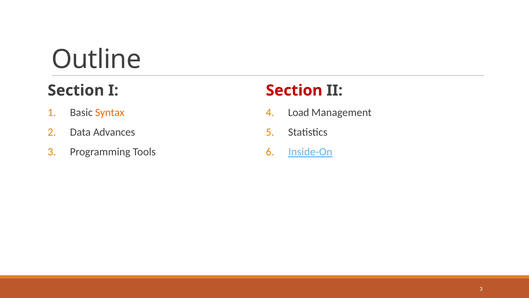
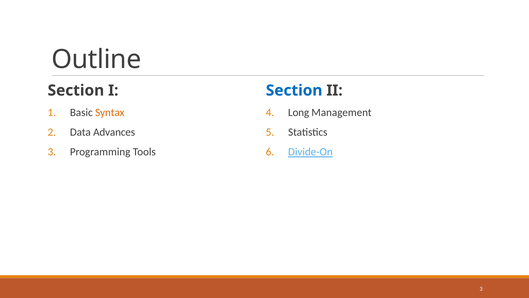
Section colour: red -> blue (294, 90)
Load: Load -> Long (299, 112)
Inside-On: Inside-On -> Divide-On (310, 152)
